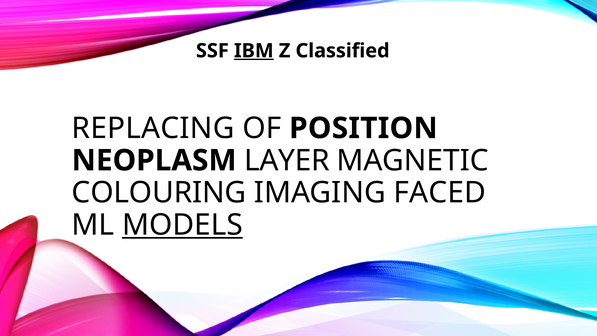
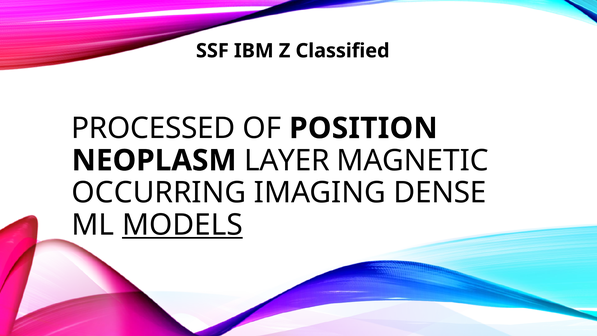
IBM underline: present -> none (254, 51)
REPLACING: REPLACING -> PROCESSED (153, 128)
COLOURING: COLOURING -> OCCURRING (159, 193)
FACED: FACED -> DENSE (440, 193)
